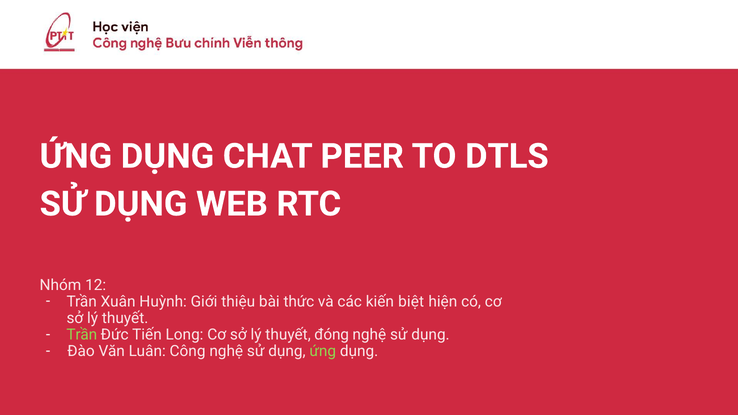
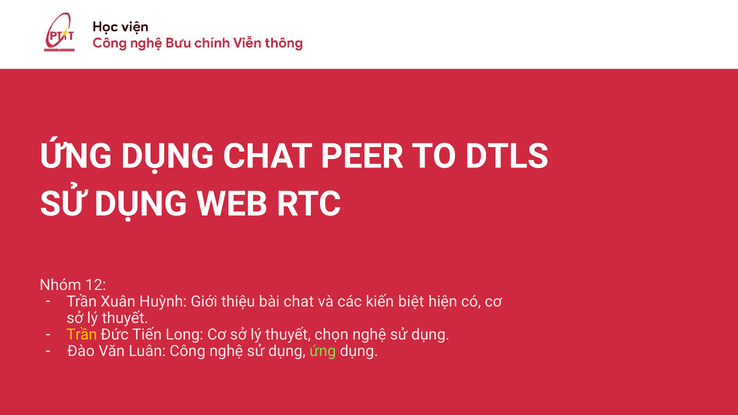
bài thức: thức -> chat (299, 302)
Trần colour: light green -> yellow (82, 335)
đóng: đóng -> chọn (332, 335)
